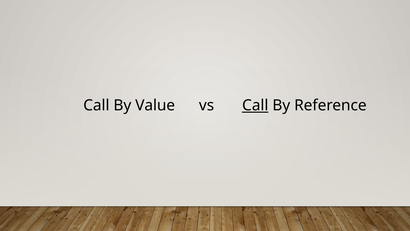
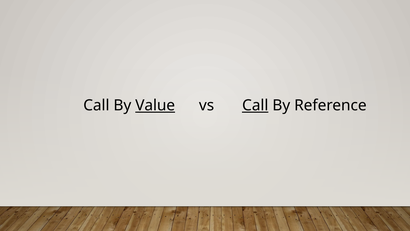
Value underline: none -> present (155, 105)
